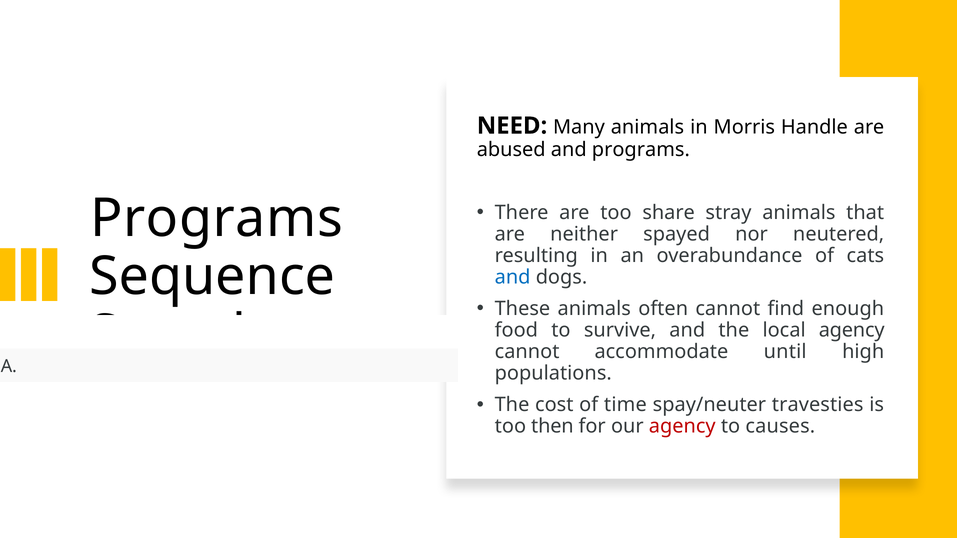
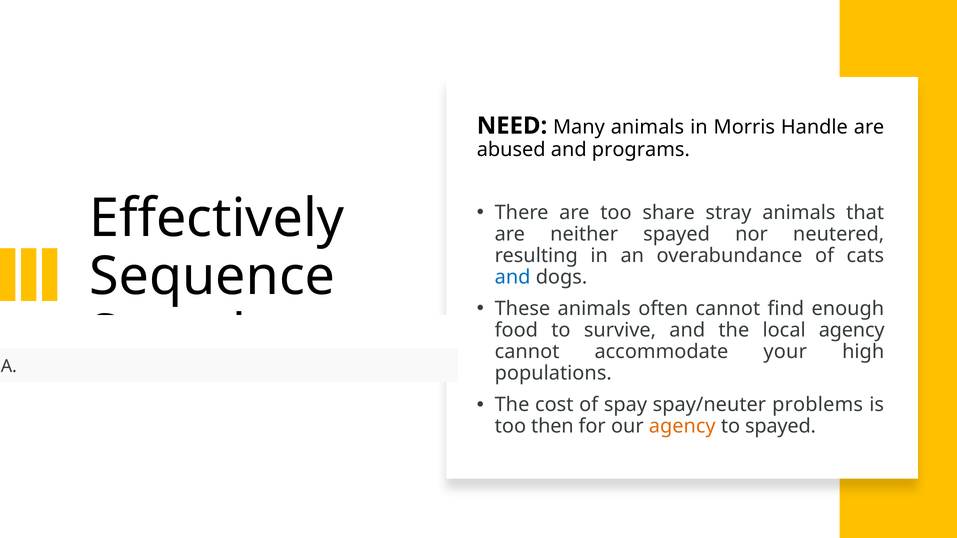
Programs: Programs -> Effectively (217, 218)
until: until -> your (785, 352)
time: time -> spay (626, 405)
travesties: travesties -> problems (818, 405)
agency colour: red -> orange (682, 427)
to causes: causes -> spayed (781, 427)
